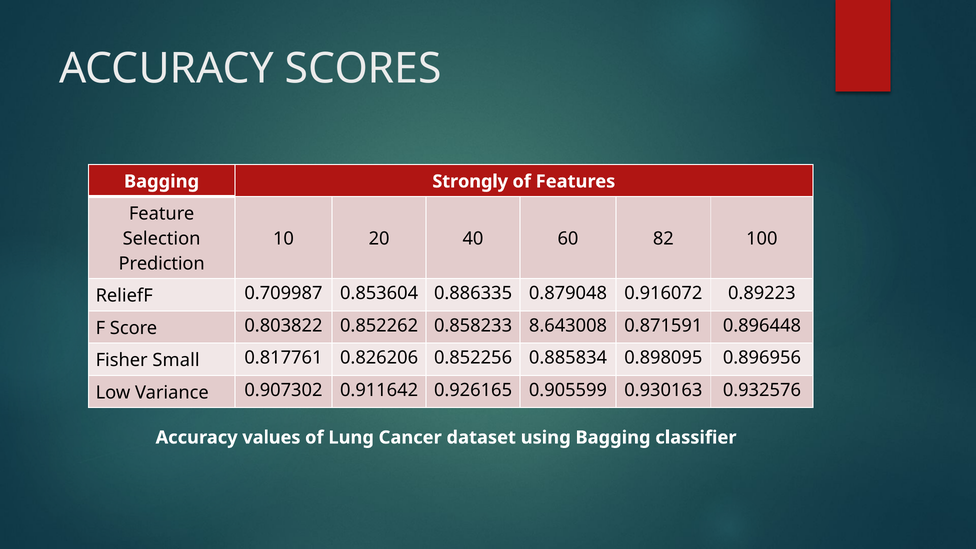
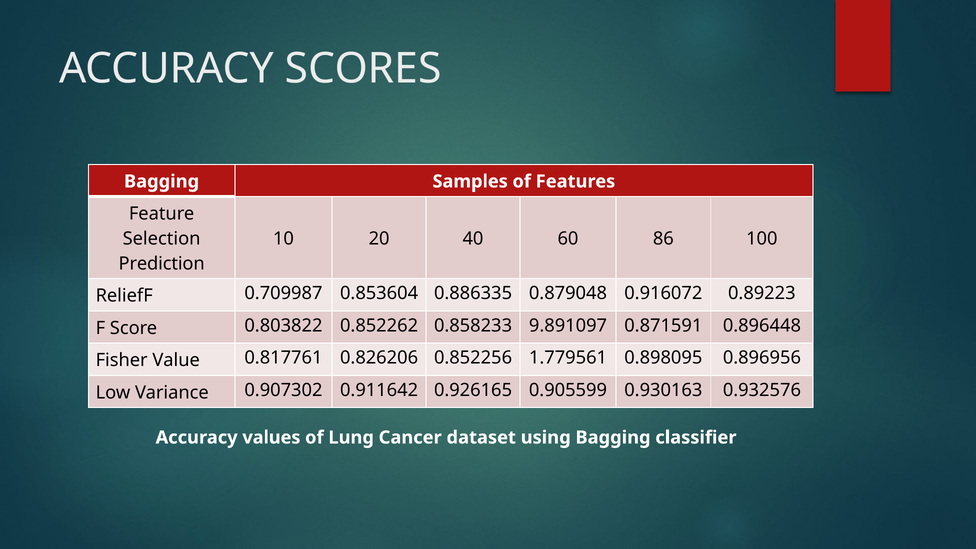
Strongly: Strongly -> Samples (470, 181)
82: 82 -> 86 (663, 239)
8.643008: 8.643008 -> 9.891097 (568, 326)
Small: Small -> Value (176, 360)
0.885834: 0.885834 -> 1.779561 (568, 358)
